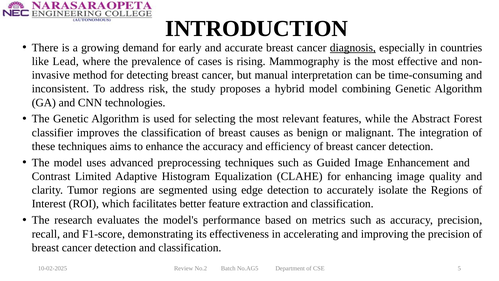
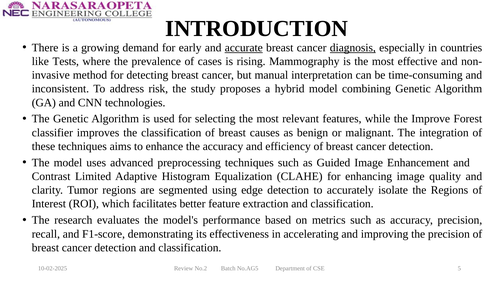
accurate underline: none -> present (244, 48)
Lead: Lead -> Tests (66, 61)
Abstract: Abstract -> Improve (431, 119)
